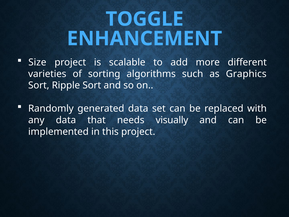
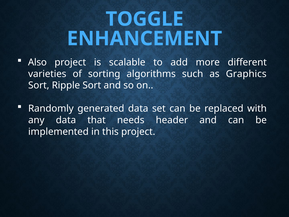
Size: Size -> Also (37, 62)
visually: visually -> header (172, 120)
